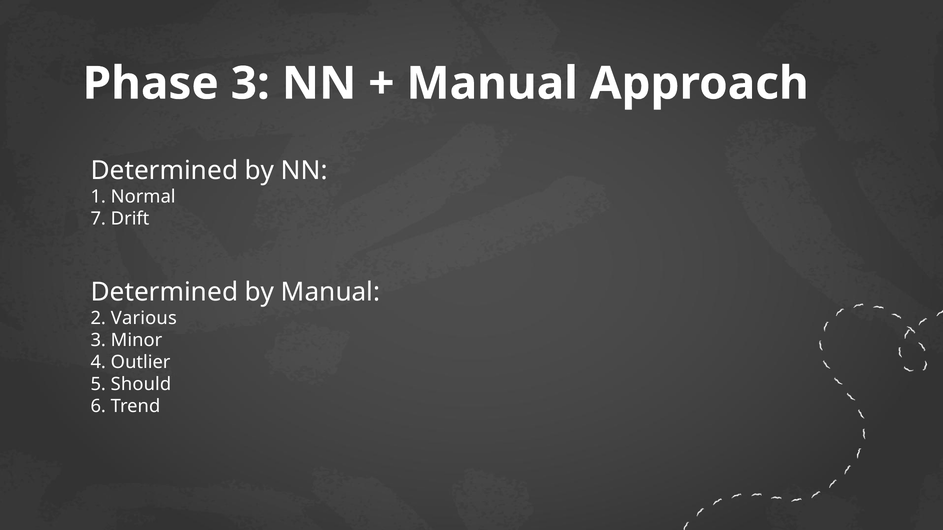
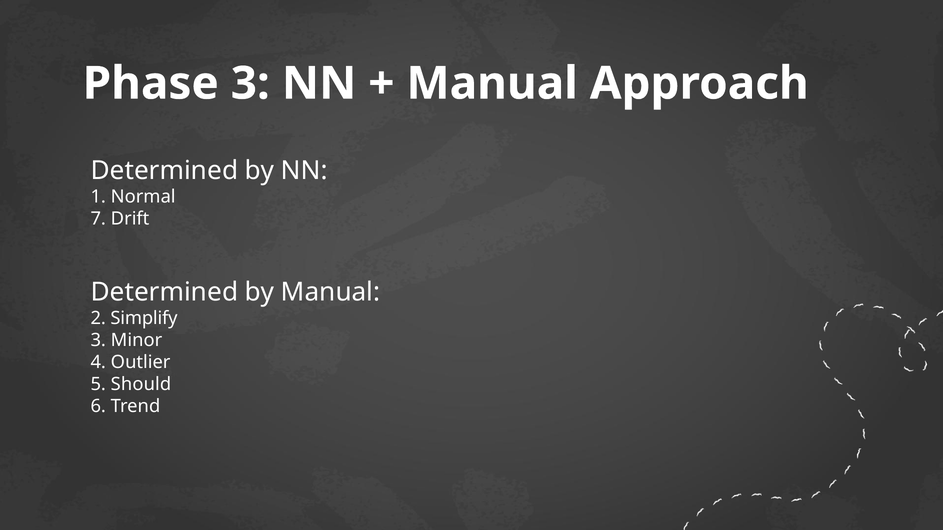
Various: Various -> Simplify (144, 318)
